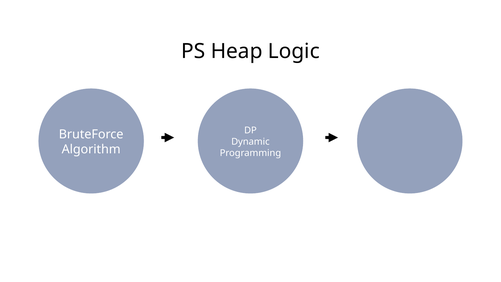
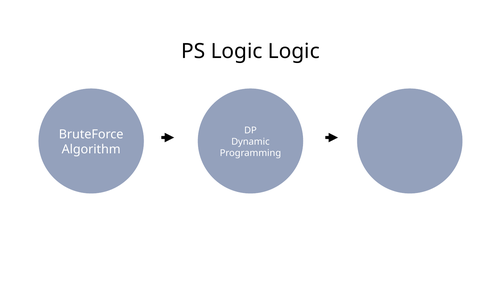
PS Heap: Heap -> Logic (237, 51)
